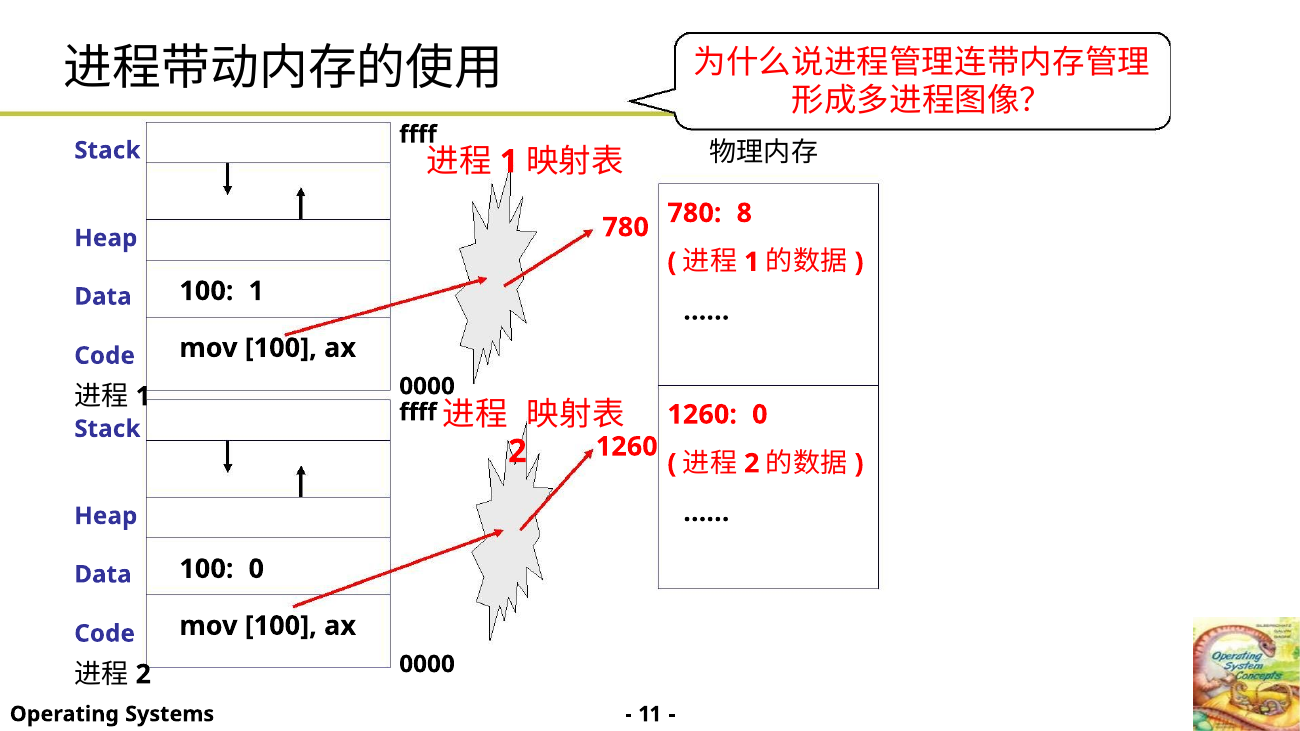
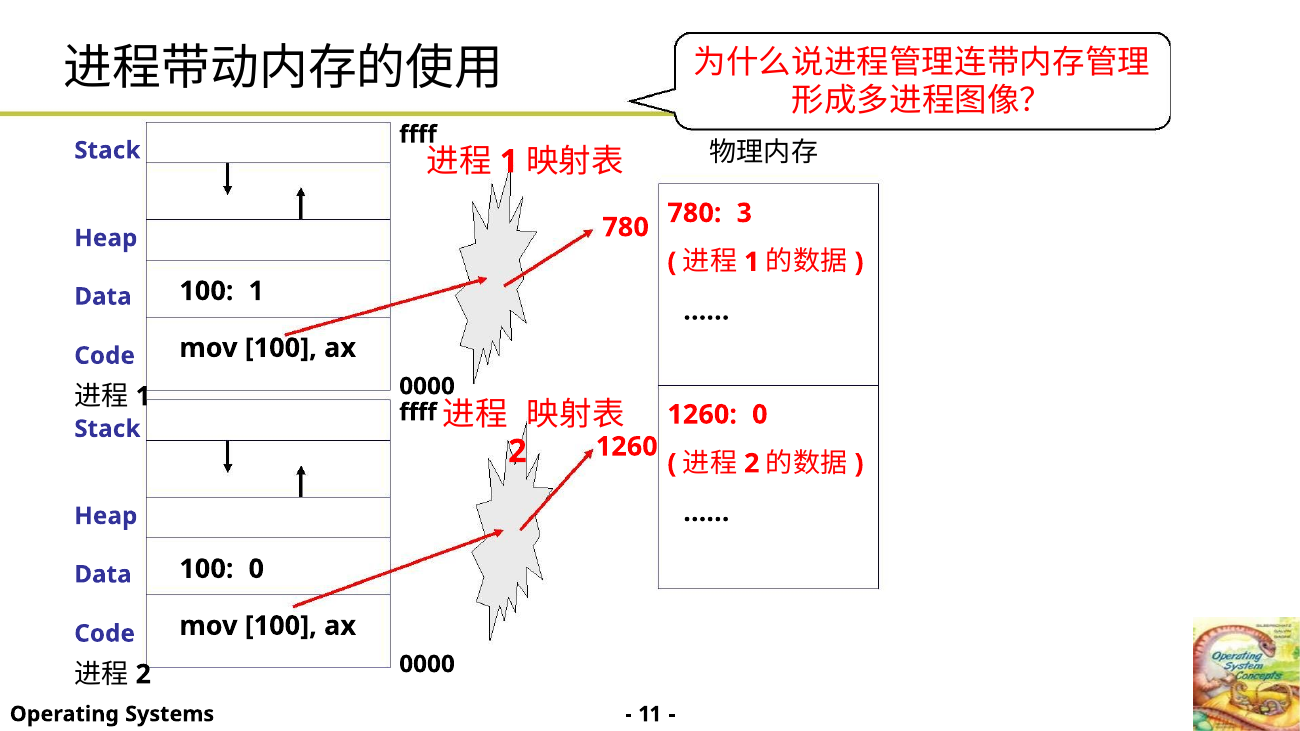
8: 8 -> 3 (744, 213)
